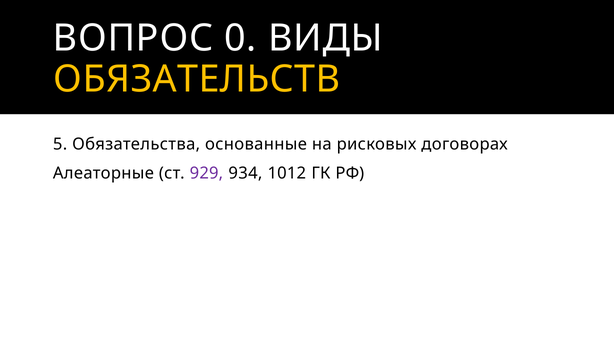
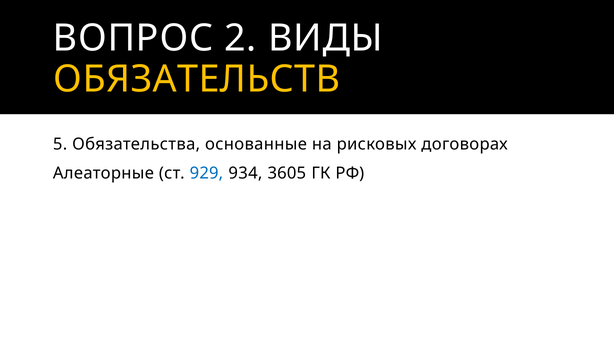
0: 0 -> 2 (241, 38)
929 colour: purple -> blue (206, 173)
1012: 1012 -> 3605 (287, 173)
